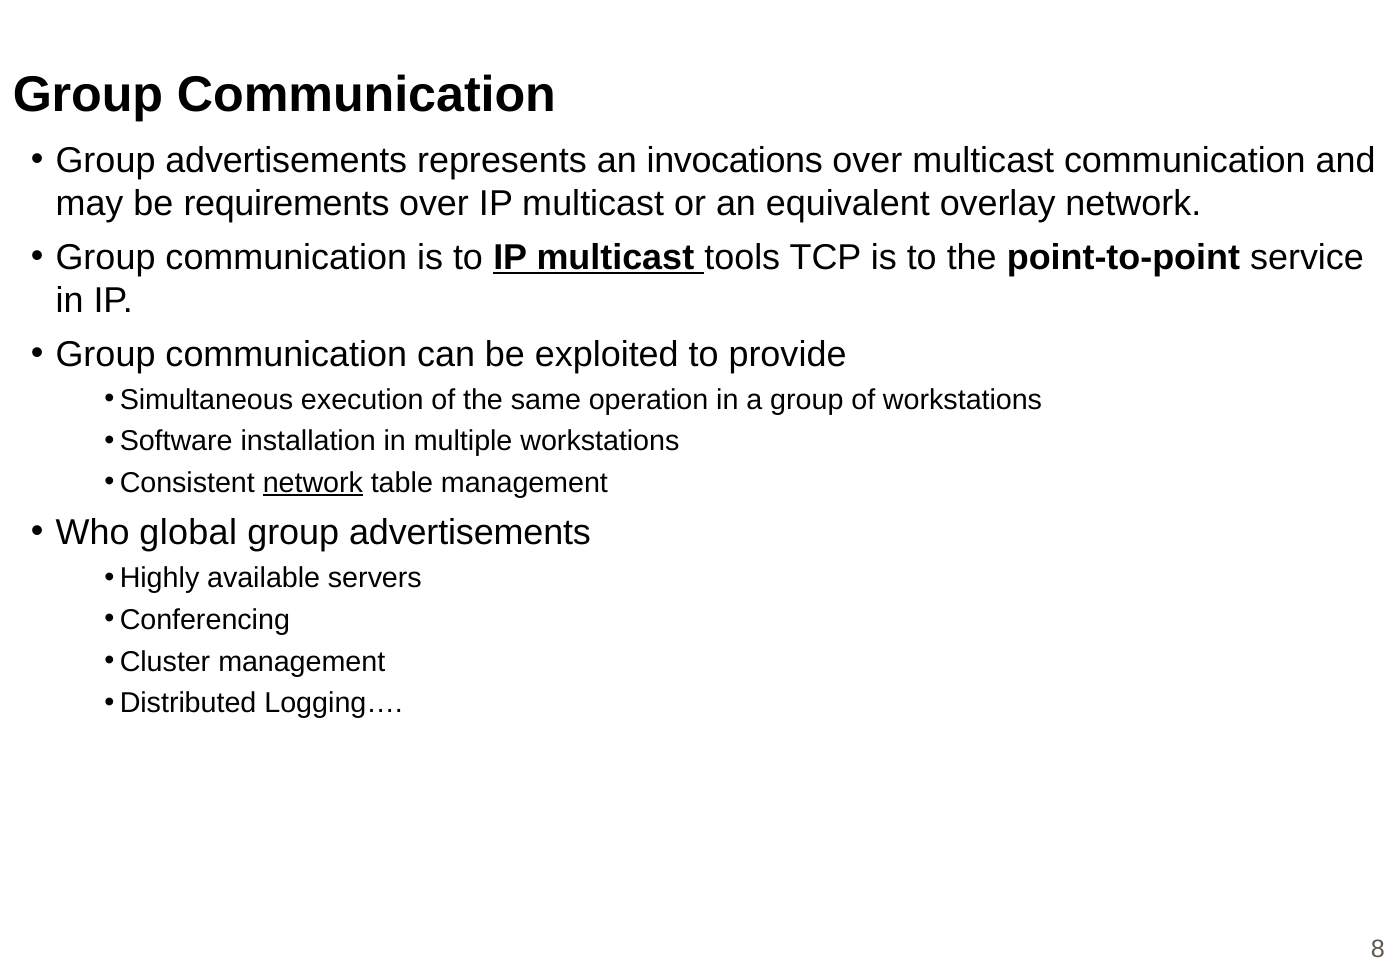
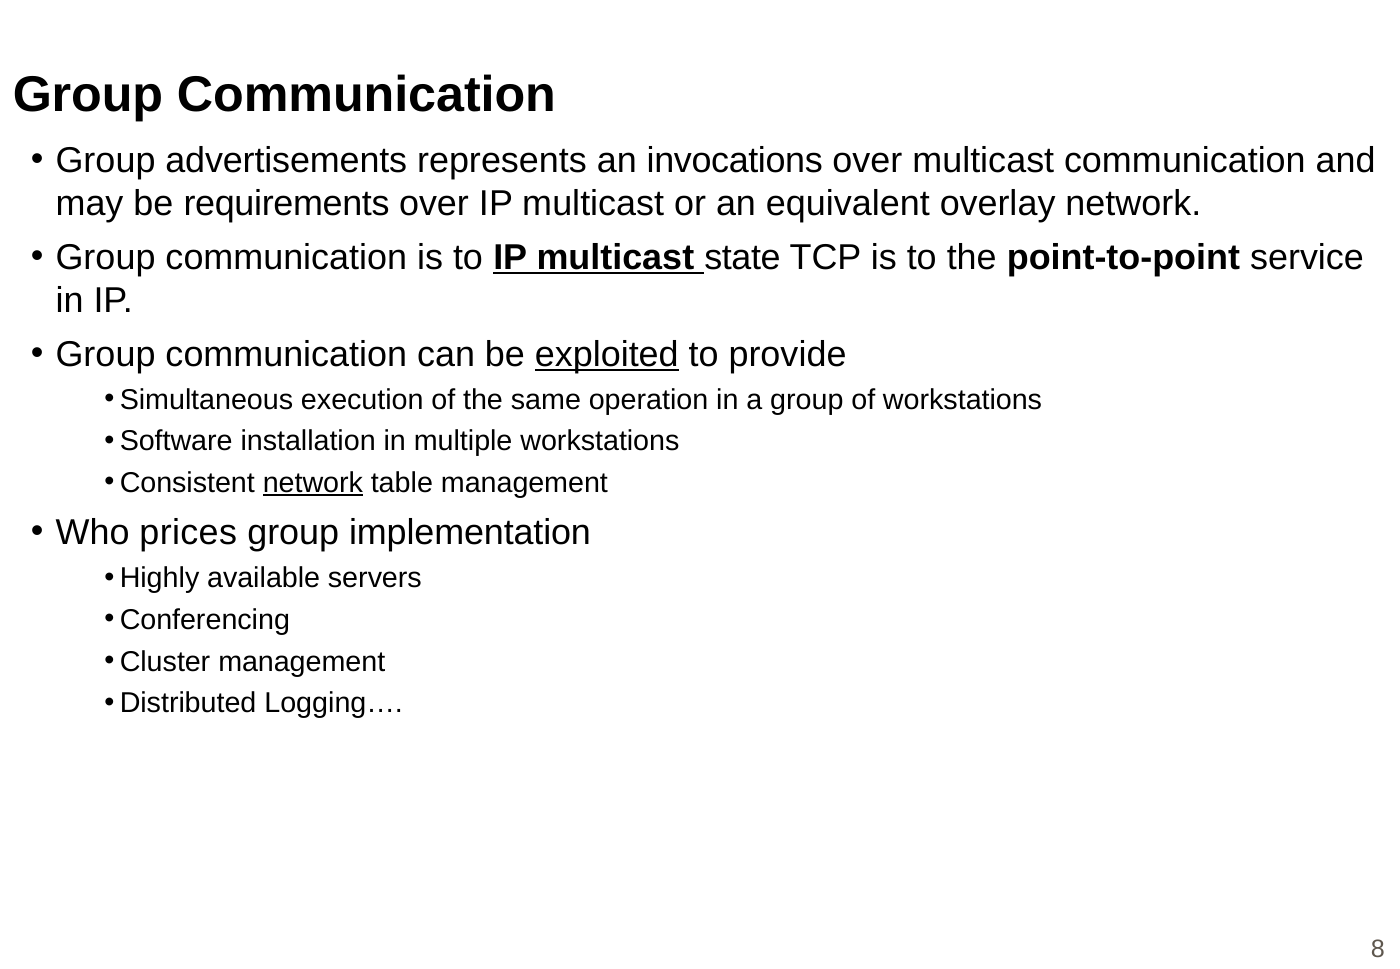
tools: tools -> state (742, 257)
exploited underline: none -> present (607, 354)
global: global -> prices (188, 533)
advertisements: advertisements -> implementation (470, 533)
